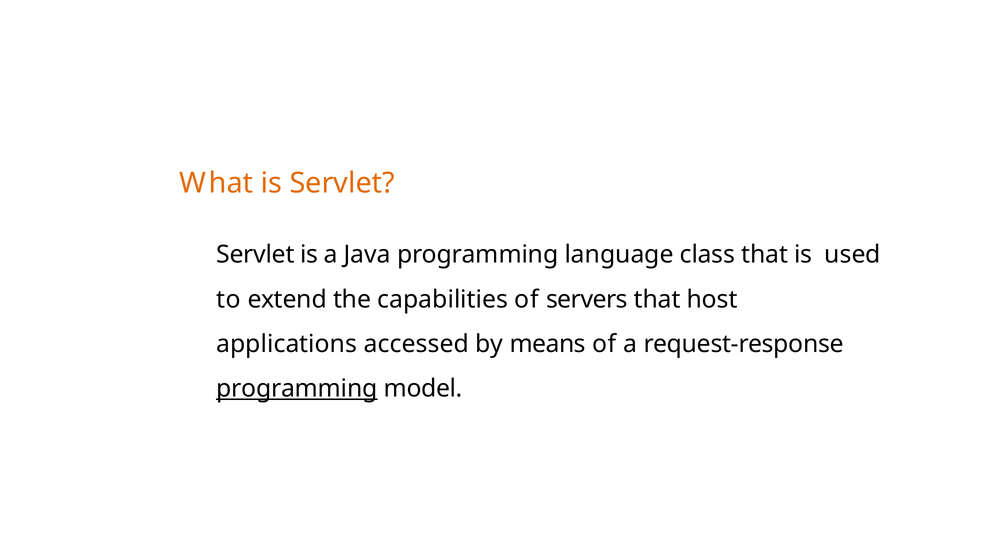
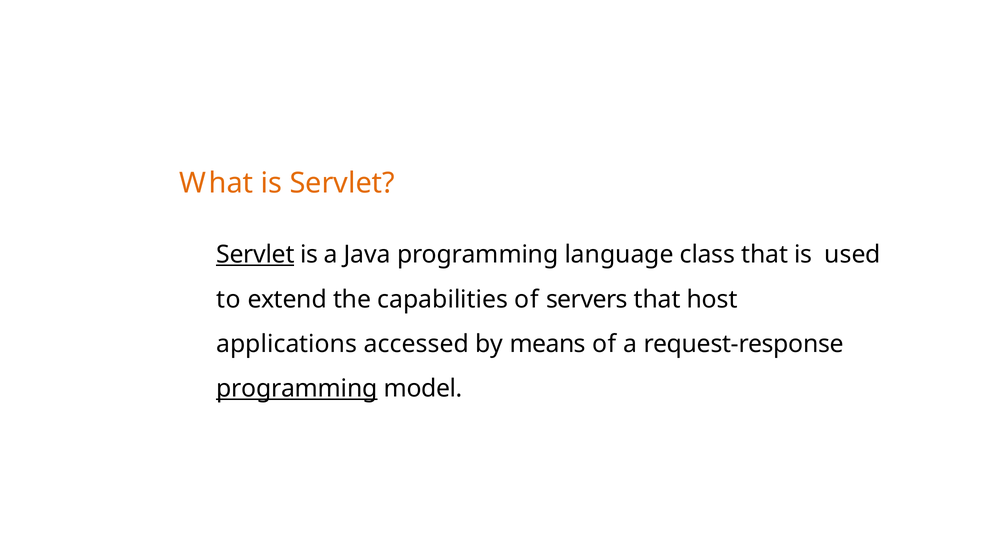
Servlet underline: none -> present (255, 255)
